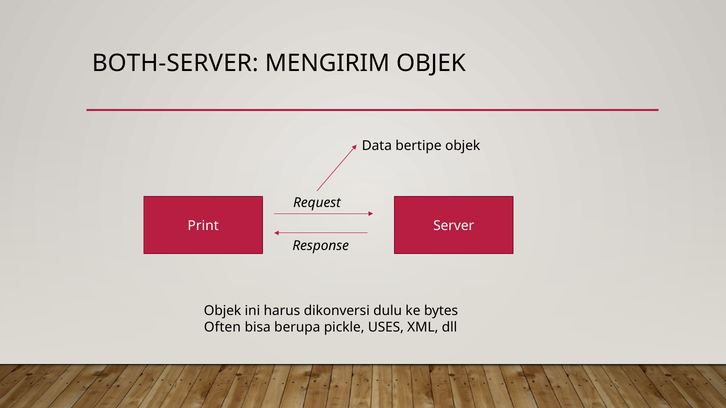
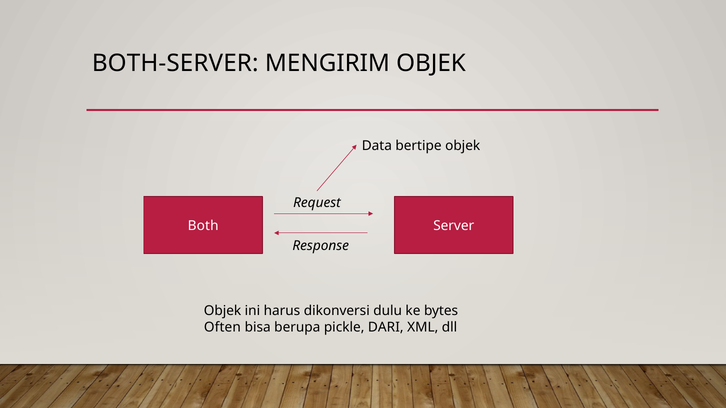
Print: Print -> Both (203, 226)
USES: USES -> DARI (386, 327)
